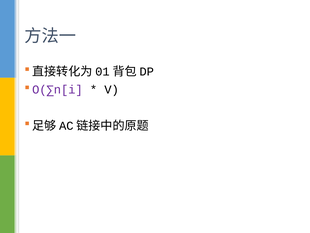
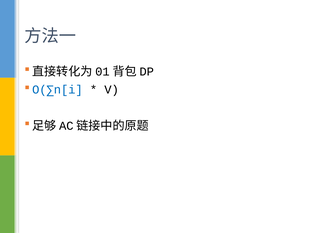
O(∑n[i colour: purple -> blue (57, 90)
